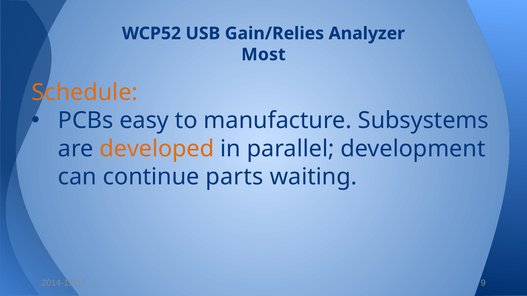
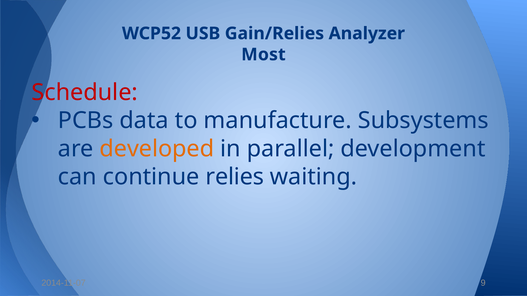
Schedule colour: orange -> red (85, 93)
easy: easy -> data (144, 121)
parts: parts -> relies (235, 177)
